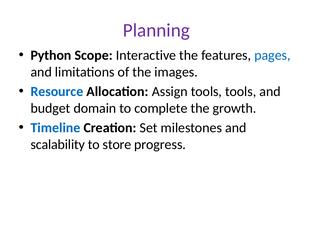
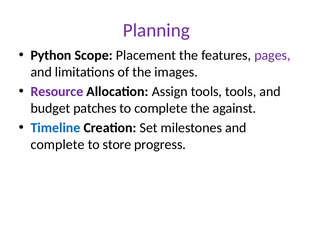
Interactive: Interactive -> Placement (146, 55)
pages colour: blue -> purple (272, 55)
Resource colour: blue -> purple (57, 91)
domain: domain -> patches (95, 108)
growth: growth -> against (234, 108)
scalability: scalability -> complete (58, 144)
